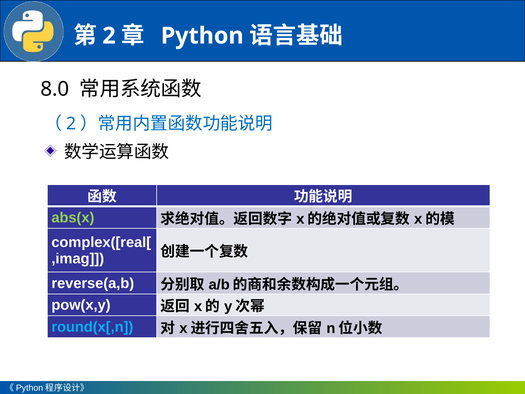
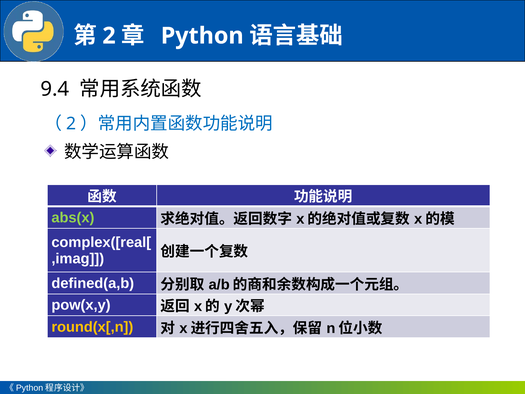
8.0: 8.0 -> 9.4 (55, 89)
reverse(a,b: reverse(a,b -> defined(a,b (93, 283)
round(x[,n colour: light blue -> yellow (92, 327)
